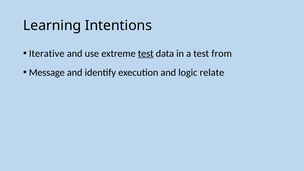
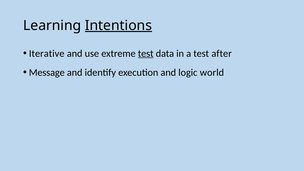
Intentions underline: none -> present (118, 26)
from: from -> after (222, 53)
relate: relate -> world (212, 73)
